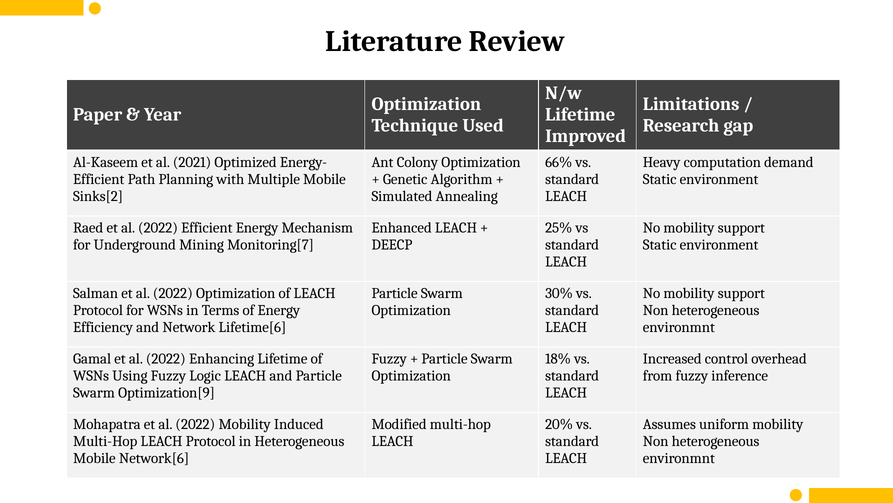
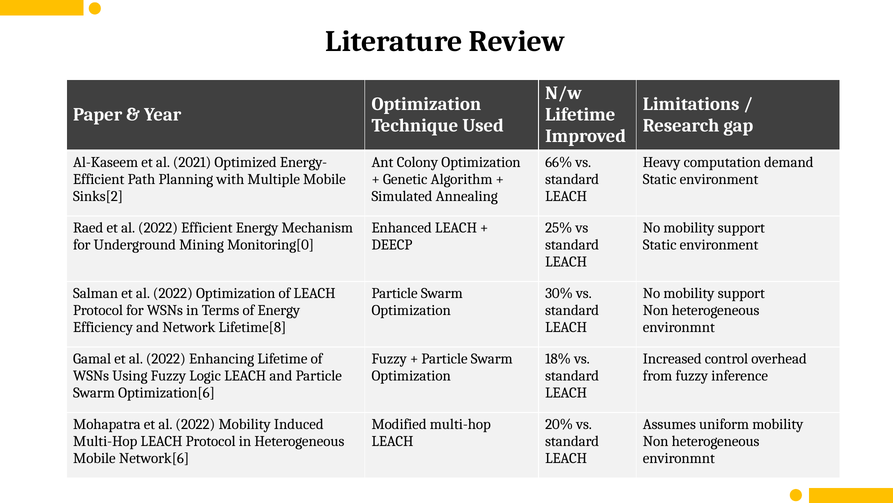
Monitoring[7: Monitoring[7 -> Monitoring[0 (271, 245)
Lifetime[6: Lifetime[6 -> Lifetime[8 (252, 327)
Optimization[9: Optimization[9 -> Optimization[6 (166, 392)
